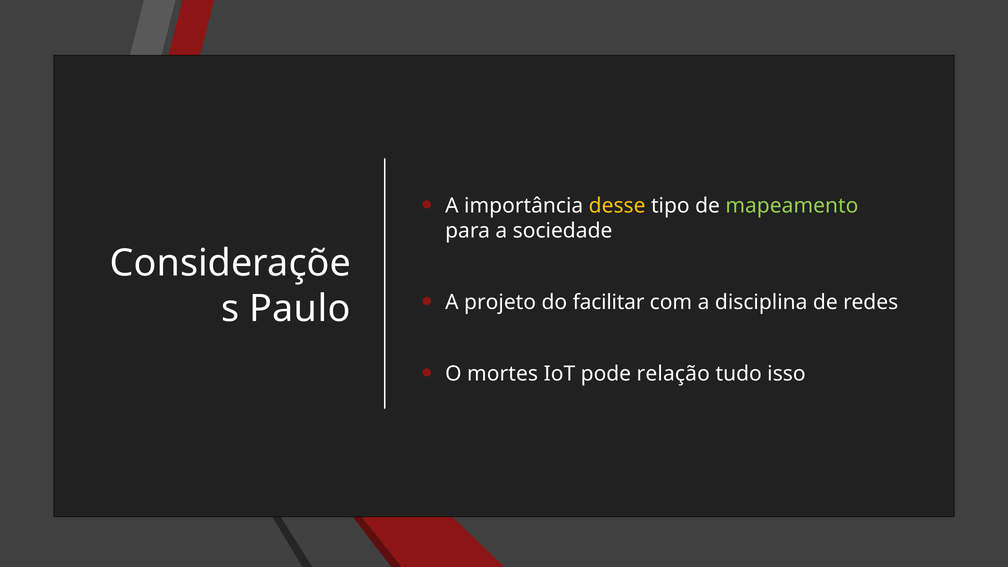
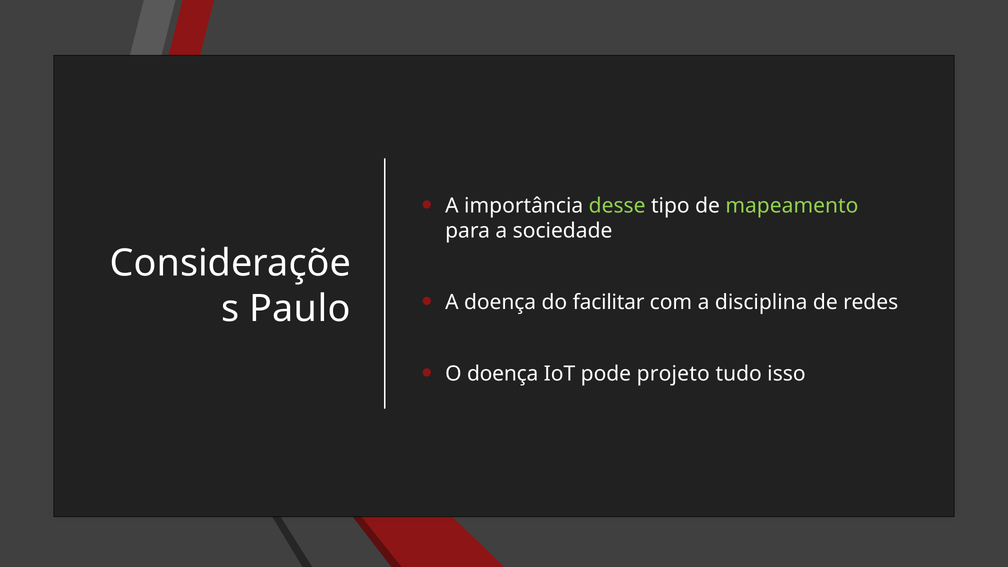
desse colour: yellow -> light green (617, 206)
A projeto: projeto -> doença (500, 302)
O mortes: mortes -> doença (503, 374)
relação: relação -> projeto (673, 374)
